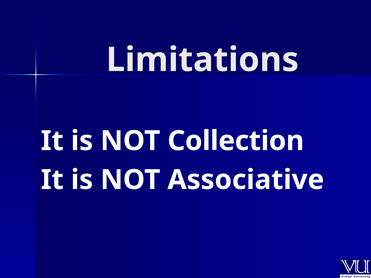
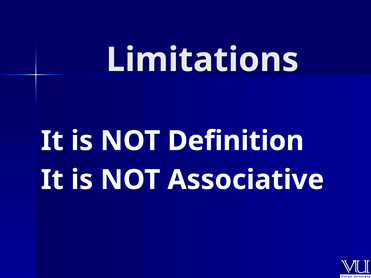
Collection: Collection -> Definition (236, 141)
